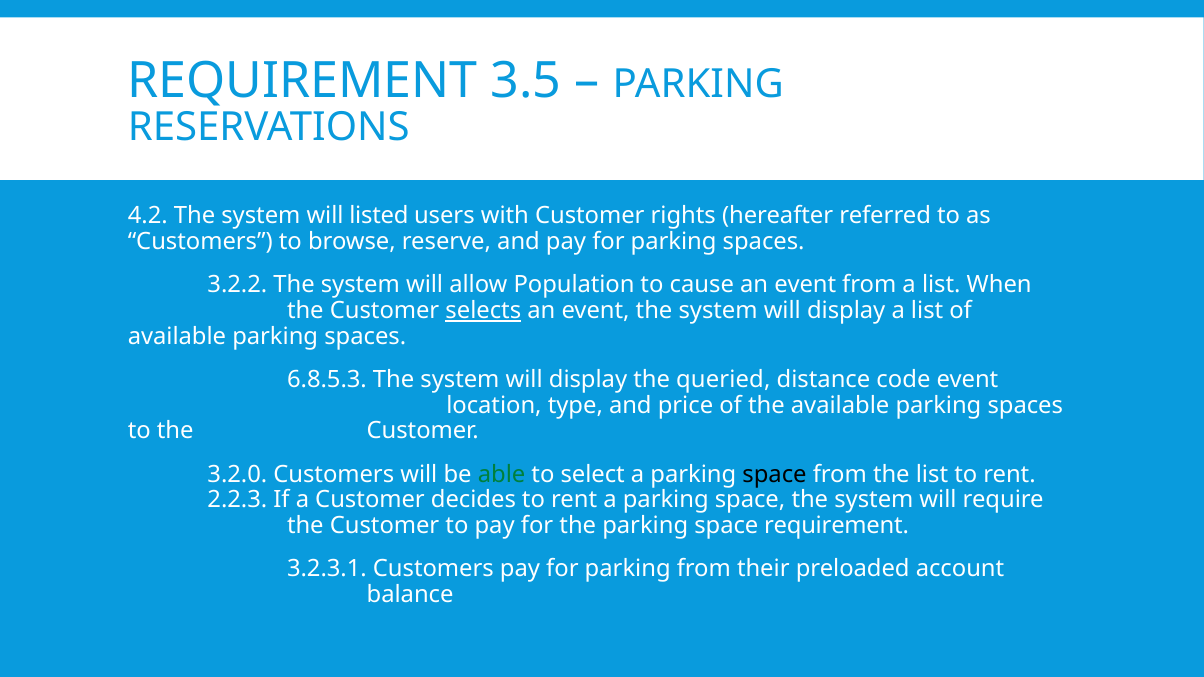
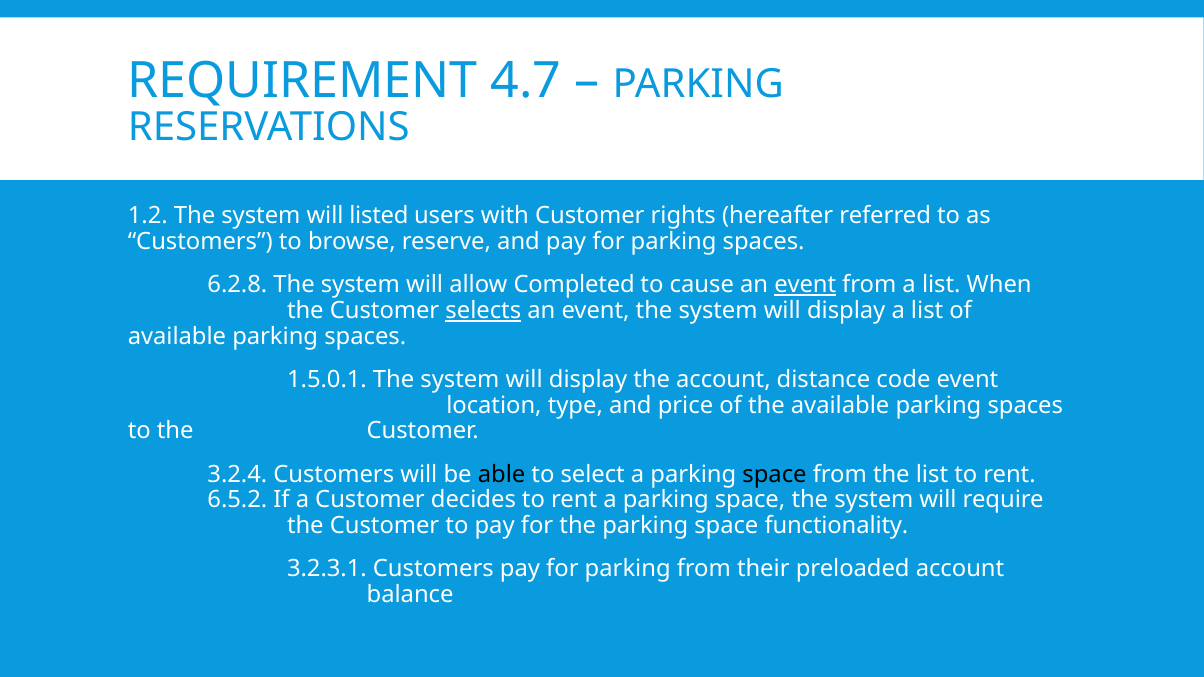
3.5: 3.5 -> 4.7 (526, 81)
4.2: 4.2 -> 1.2 (148, 216)
3.2.2: 3.2.2 -> 6.2.8 (237, 285)
Population: Population -> Completed (574, 285)
event underline: none -> present (805, 285)
6.8.5.3: 6.8.5.3 -> 1.5.0.1 (327, 380)
the queried: queried -> account (723, 380)
3.2.0: 3.2.0 -> 3.2.4 (237, 474)
able colour: green -> black (502, 474)
2.2.3: 2.2.3 -> 6.5.2 (237, 500)
space requirement: requirement -> functionality (836, 526)
